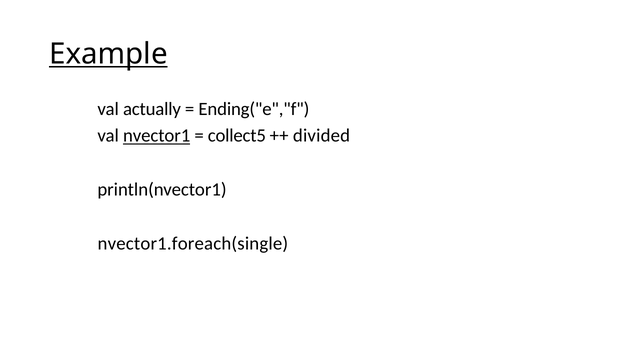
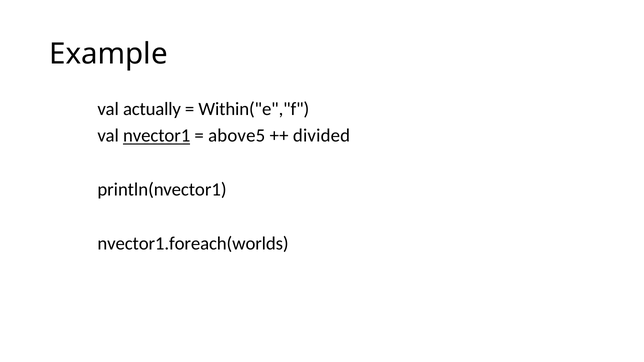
Example underline: present -> none (108, 54)
Ending("e","f: Ending("e","f -> Within("e","f (254, 109)
collect5: collect5 -> above5 (237, 136)
nvector1.foreach(single: nvector1.foreach(single -> nvector1.foreach(worlds (193, 244)
